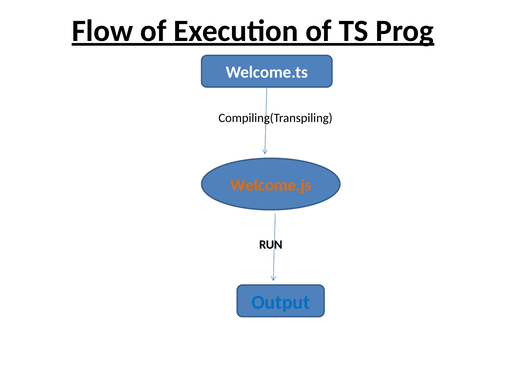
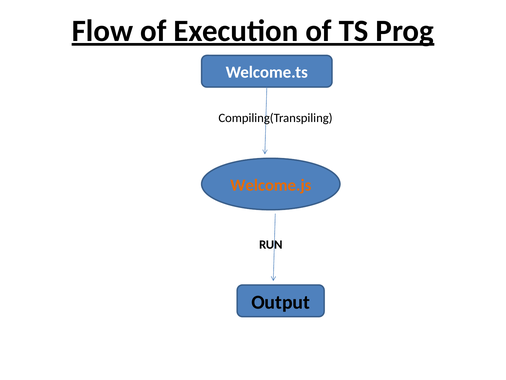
Output colour: blue -> black (281, 302)
